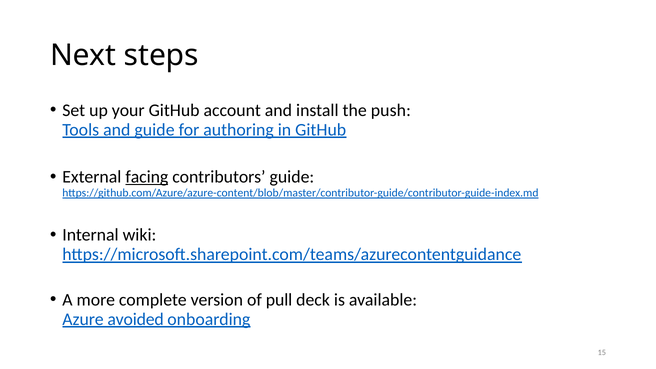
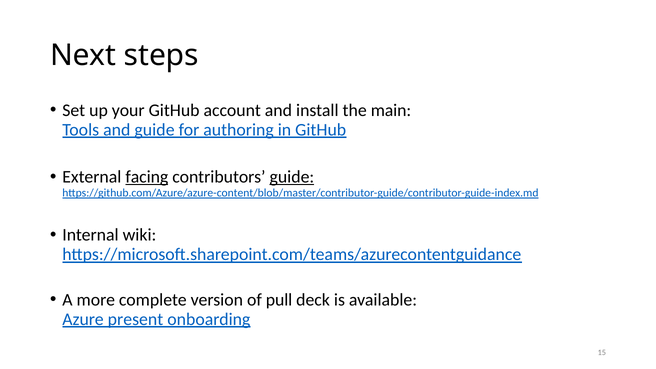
push: push -> main (391, 110)
guide underline: none -> present (292, 177)
avoided: avoided -> present (135, 319)
